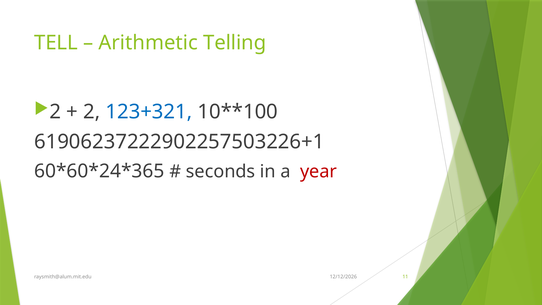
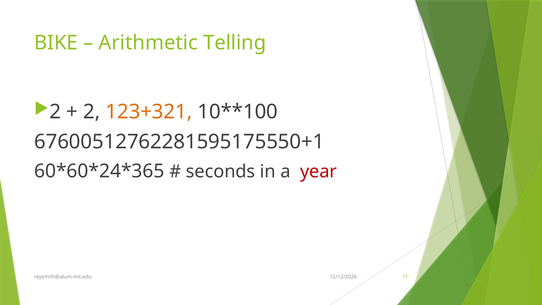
TELL: TELL -> BIKE (56, 43)
123+321 colour: blue -> orange (149, 112)
61906237222902257503226+1: 61906237222902257503226+1 -> 67600512762281595175550+1 (179, 142)
